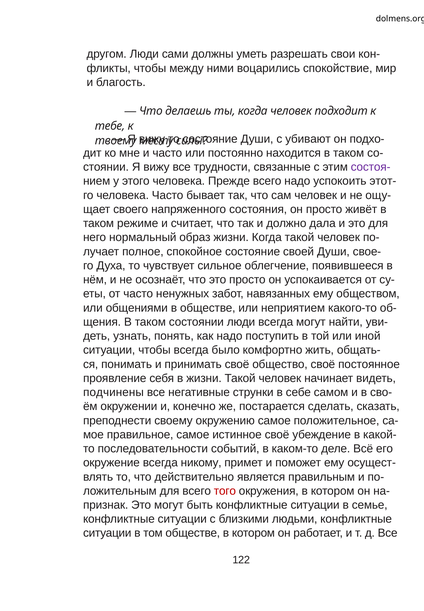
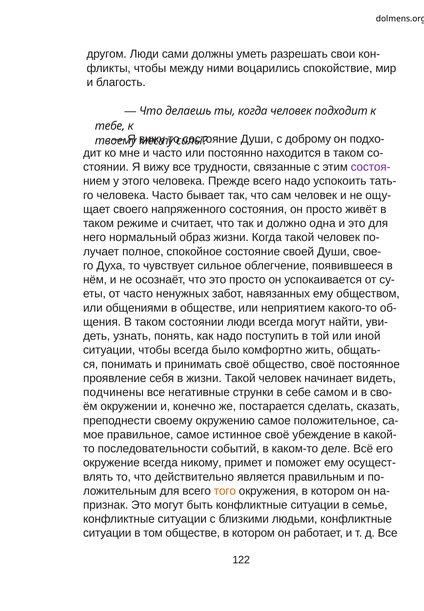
убивают: убивают -> доброму (308, 139)
этот-: этот- -> тать- (383, 181)
дала: дала -> одна (322, 223)
того colour: red -> orange (225, 490)
